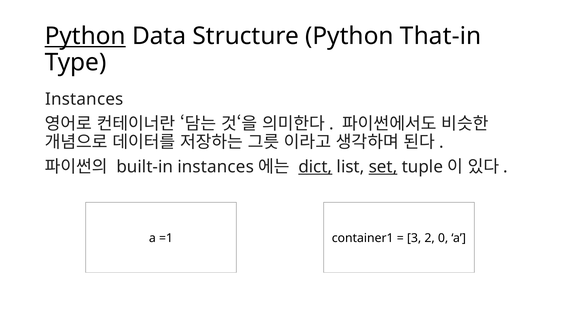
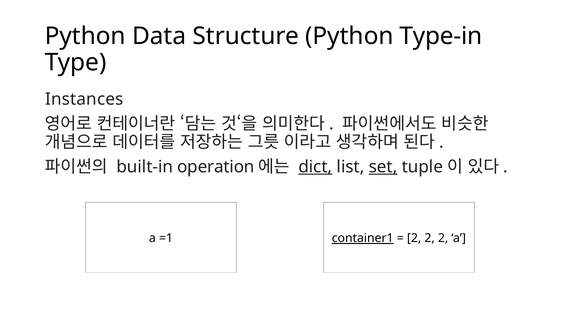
Python underline: present -> none (85, 36)
That-in: That-in -> Type-in (441, 36)
built-in instances: instances -> operation (216, 167)
container1 underline: none -> present (363, 238)
3: 3 -> 2 (414, 238)
0: 0 -> 2 (443, 238)
